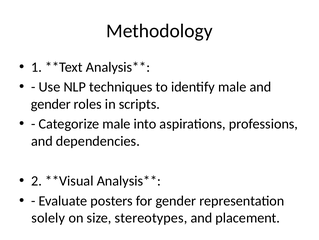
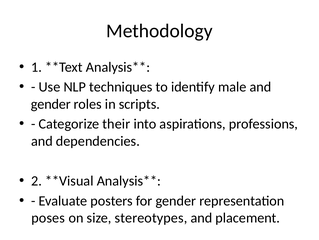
Categorize male: male -> their (116, 124)
solely: solely -> poses (48, 217)
